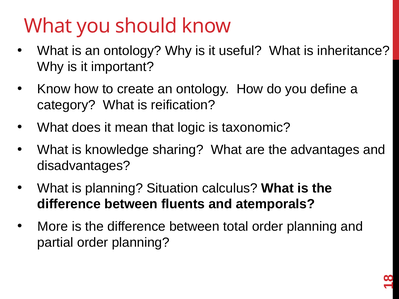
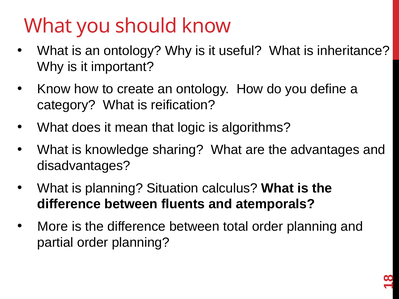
taxonomic: taxonomic -> algorithms (256, 128)
